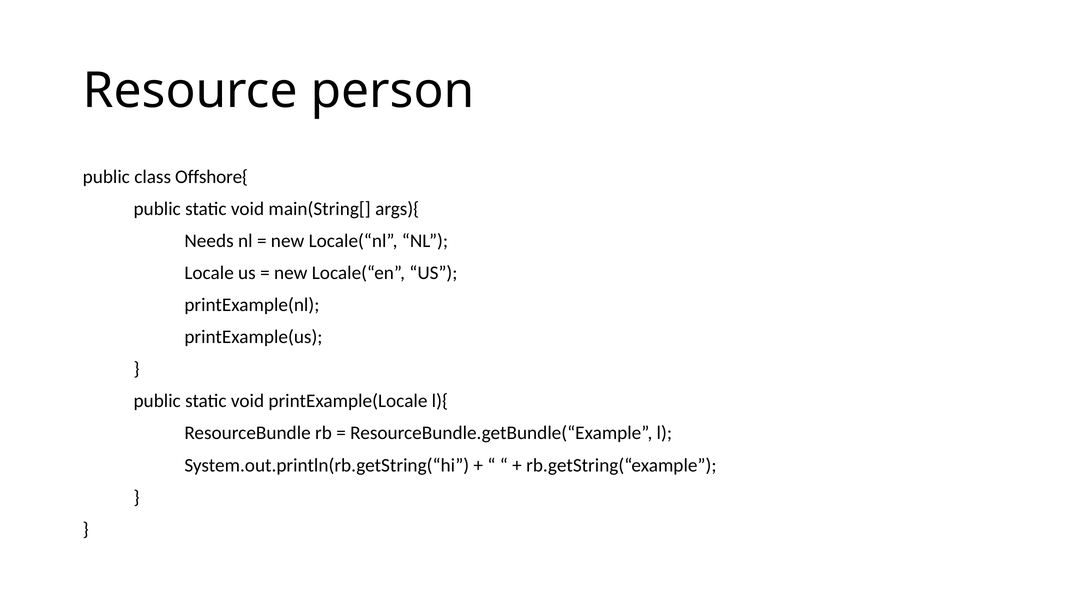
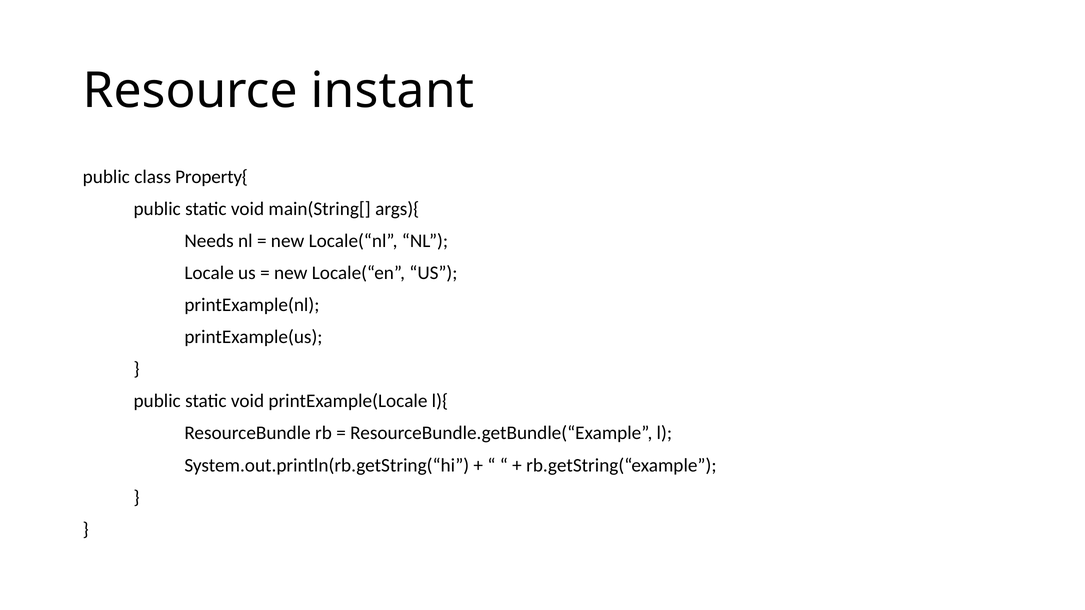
person: person -> instant (392, 91)
Offshore{: Offshore{ -> Property{ (212, 177)
